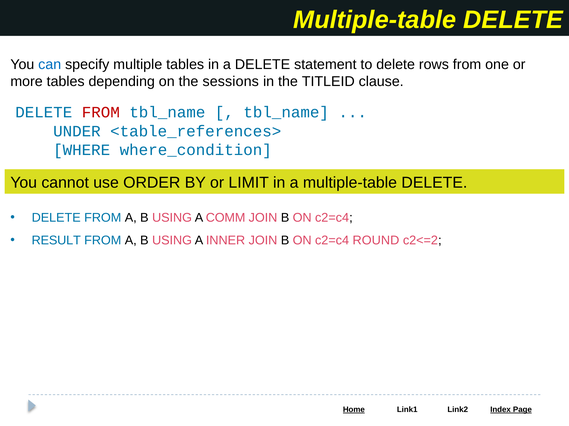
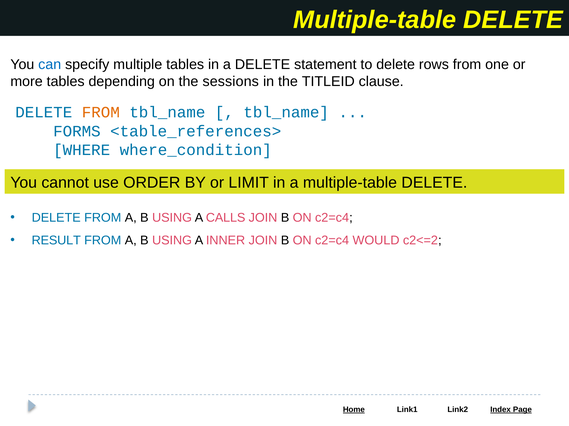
FROM colour: red -> orange (101, 112)
UNDER: UNDER -> FORMS (77, 131)
COMM: COMM -> CALLS (226, 218)
ROUND: ROUND -> WOULD (376, 241)
